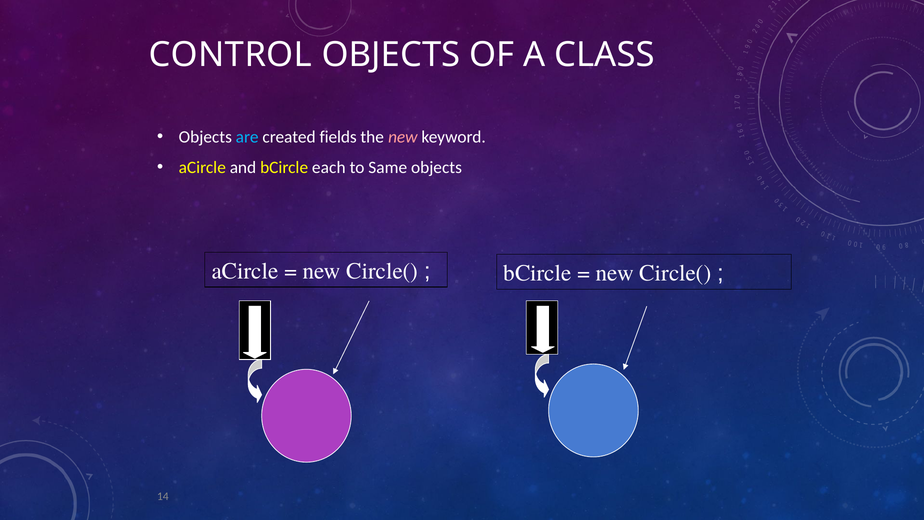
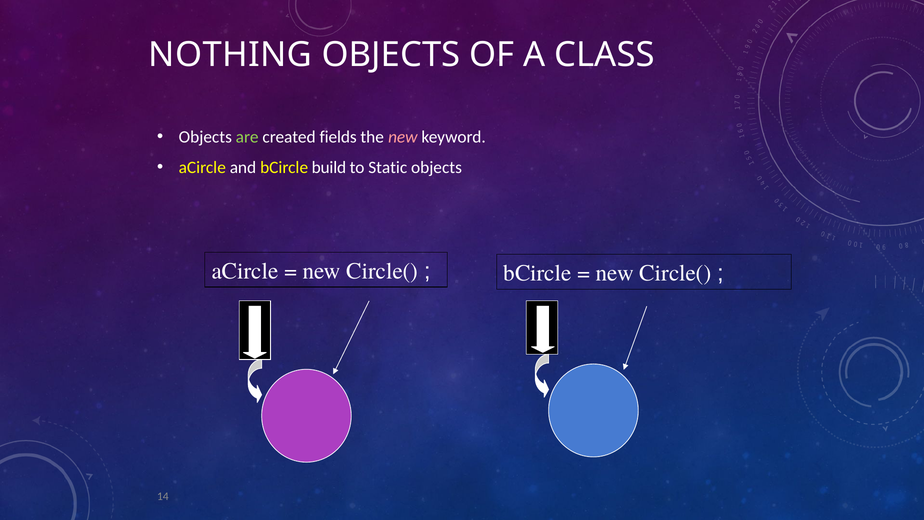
CONTROL: CONTROL -> NOTHING (230, 55)
are colour: light blue -> light green (247, 137)
each: each -> build (329, 167)
Same: Same -> Static (388, 167)
